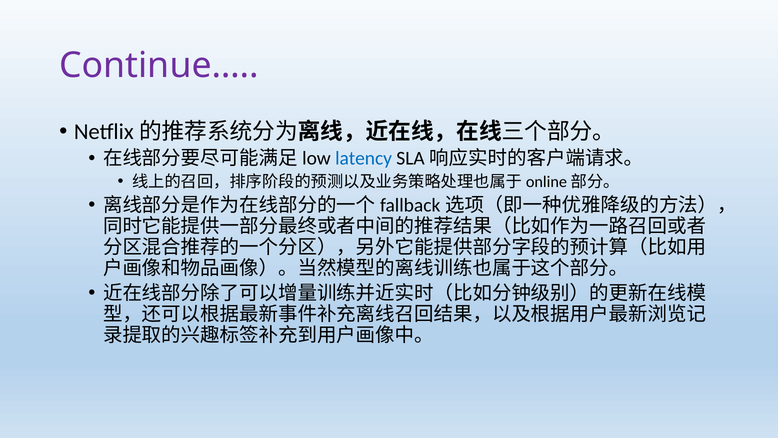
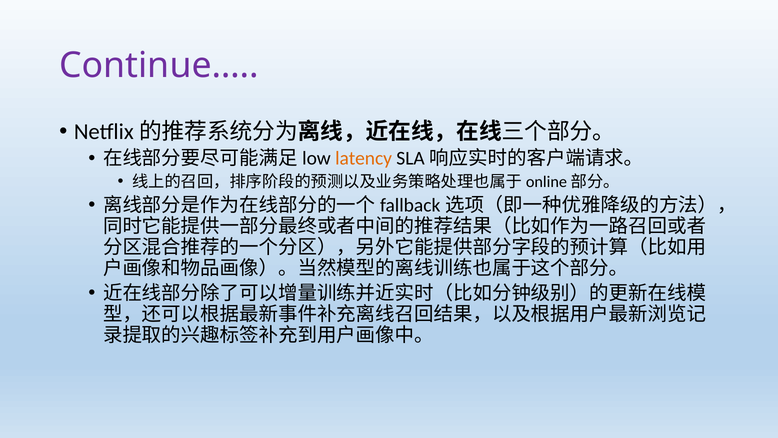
latency colour: blue -> orange (364, 158)
